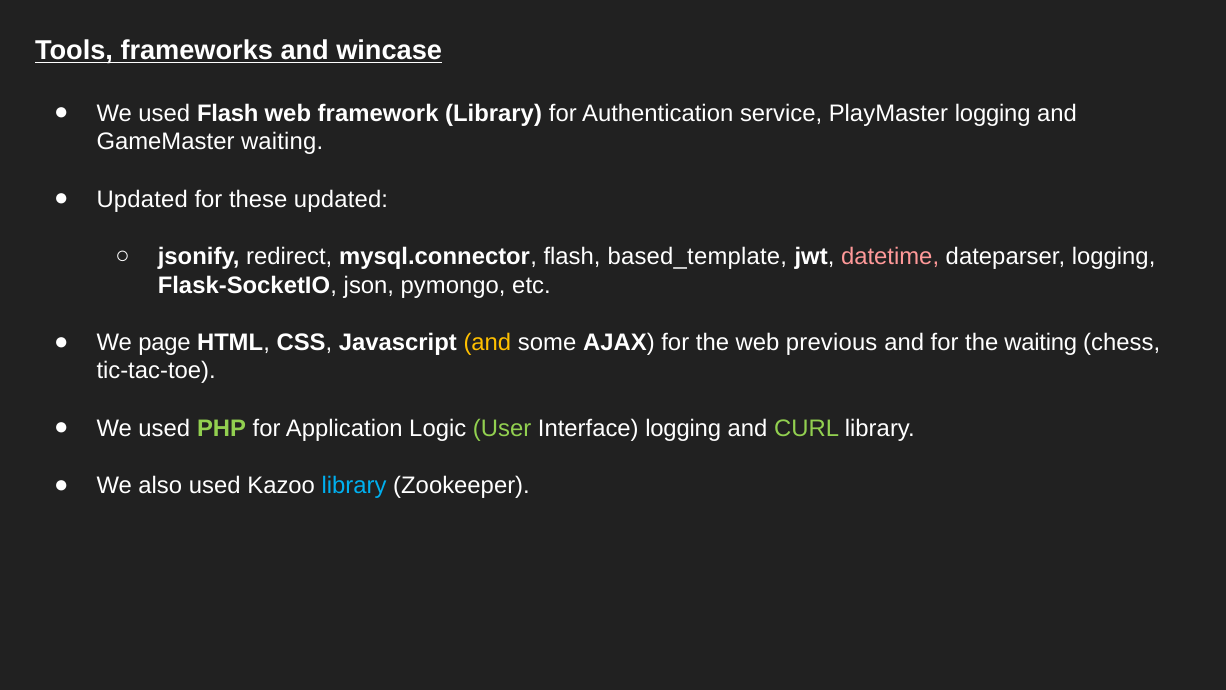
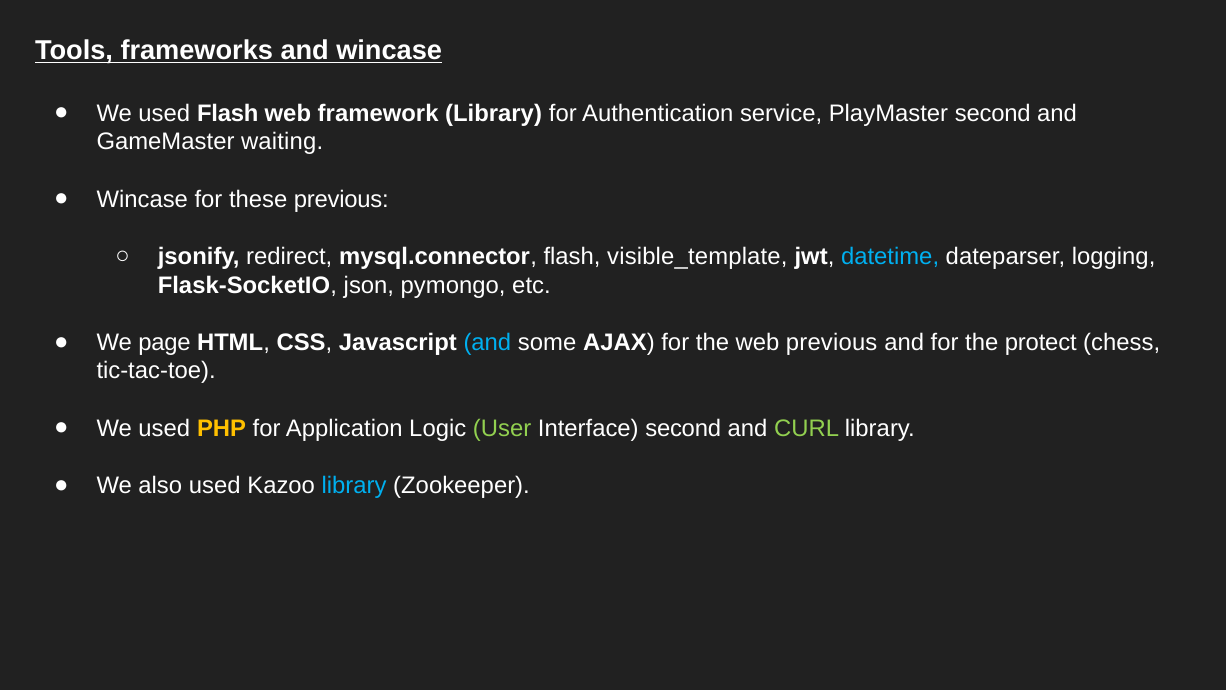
PlayMaster logging: logging -> second (993, 113)
Updated: Updated -> Wincase (142, 199)
these updated: updated -> previous (341, 199)
based_template: based_template -> visible_template (697, 256)
datetime colour: pink -> light blue (890, 256)
and colour: yellow -> light blue (487, 342)
the waiting: waiting -> protect (1041, 342)
PHP colour: light green -> yellow (222, 428)
Interface logging: logging -> second (683, 428)
